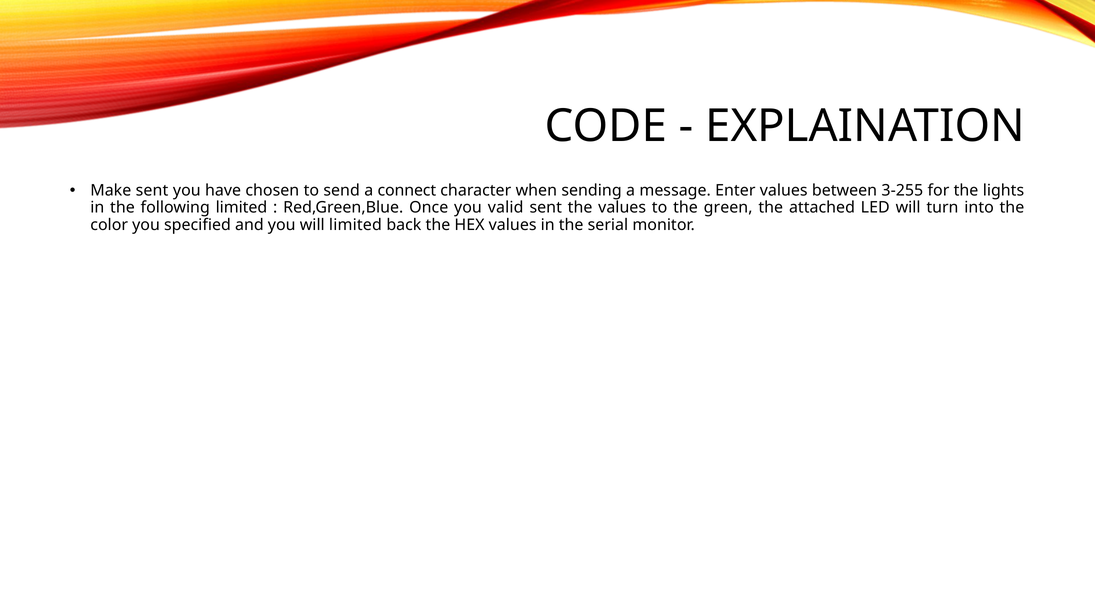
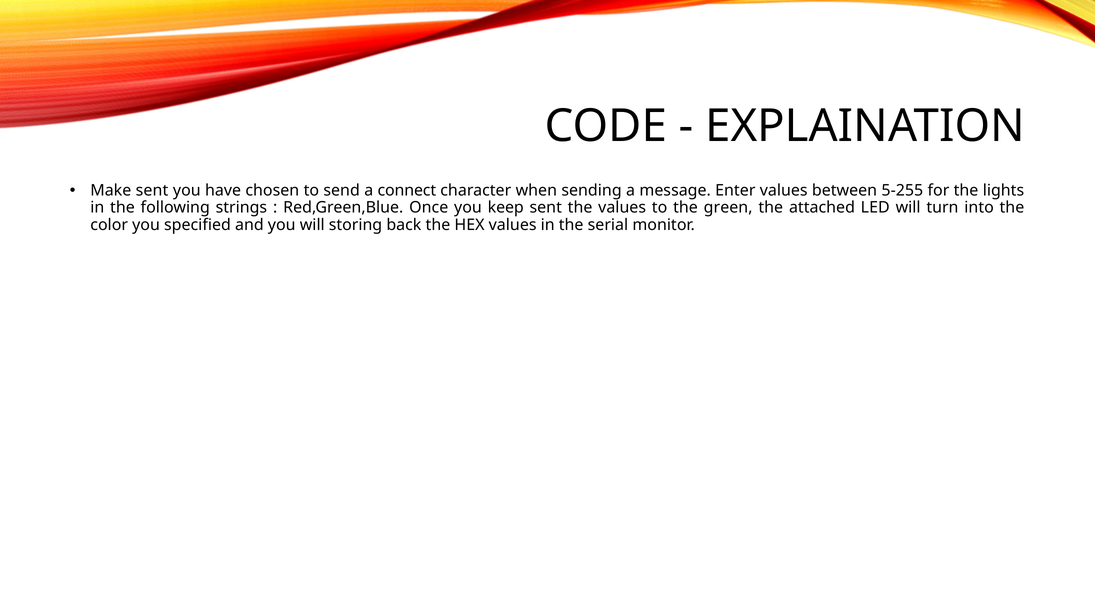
3-255: 3-255 -> 5-255 (902, 190)
following limited: limited -> strings (241, 208)
valid: valid -> keep (506, 208)
will limited: limited -> storing (356, 225)
